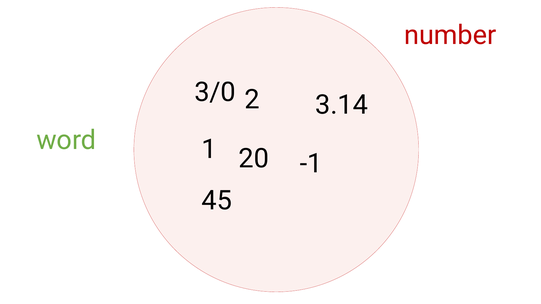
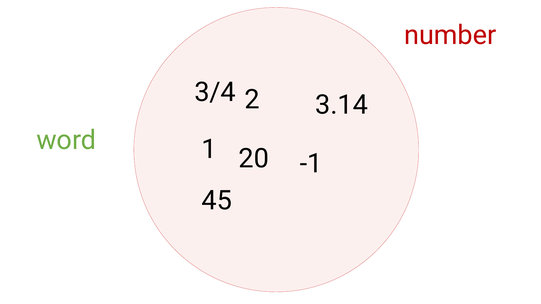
3/0: 3/0 -> 3/4 (215, 92)
